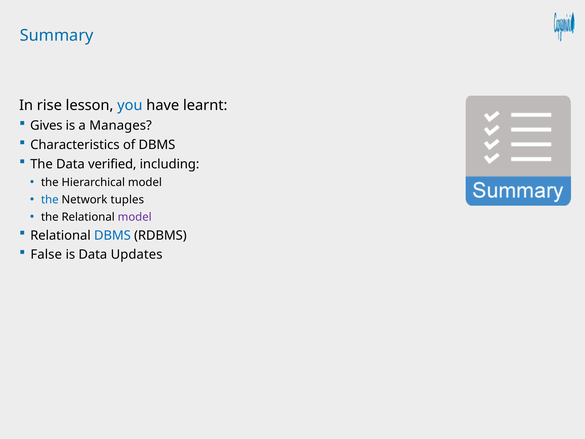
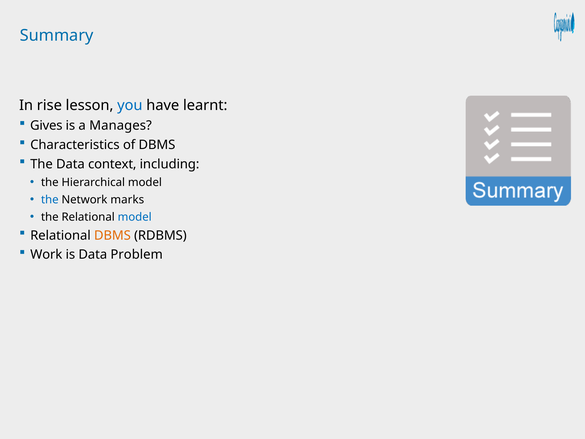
verified: verified -> context (112, 164)
tuples: tuples -> marks (127, 200)
model colour: purple -> blue (135, 217)
DBMS colour: blue -> orange (112, 235)
False: False -> Work (46, 255)
Updates: Updates -> Problem (137, 255)
